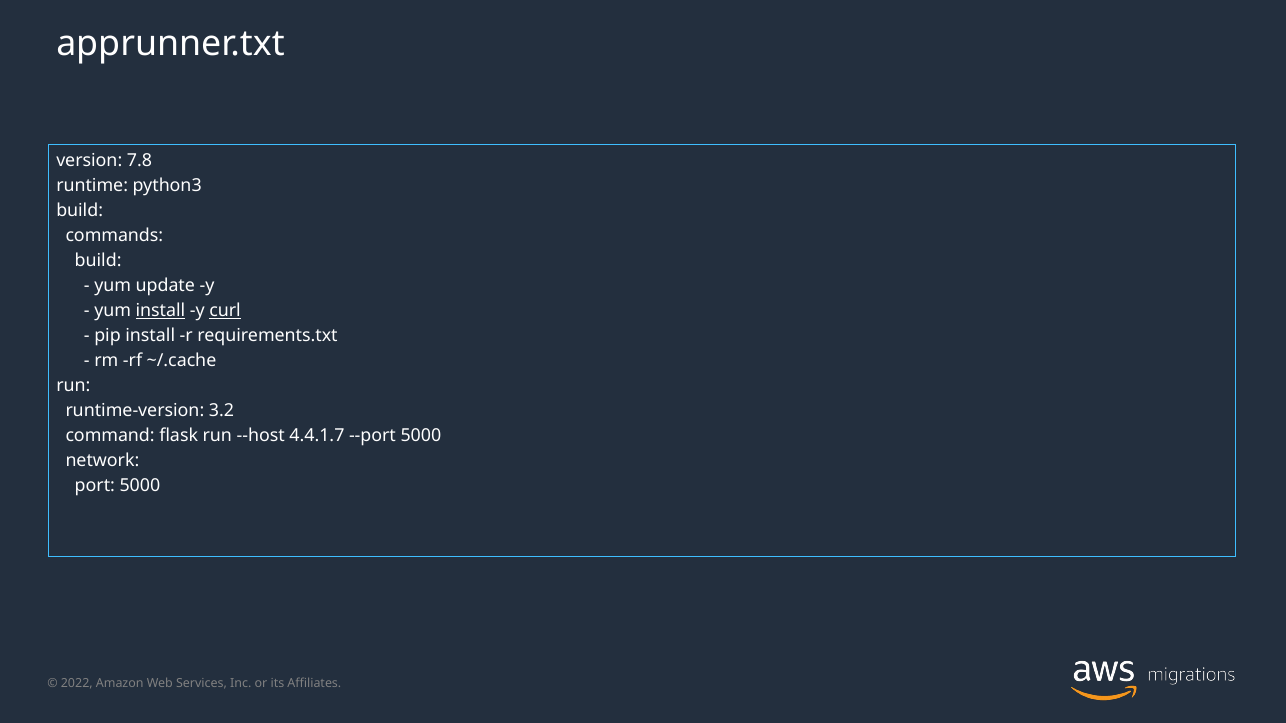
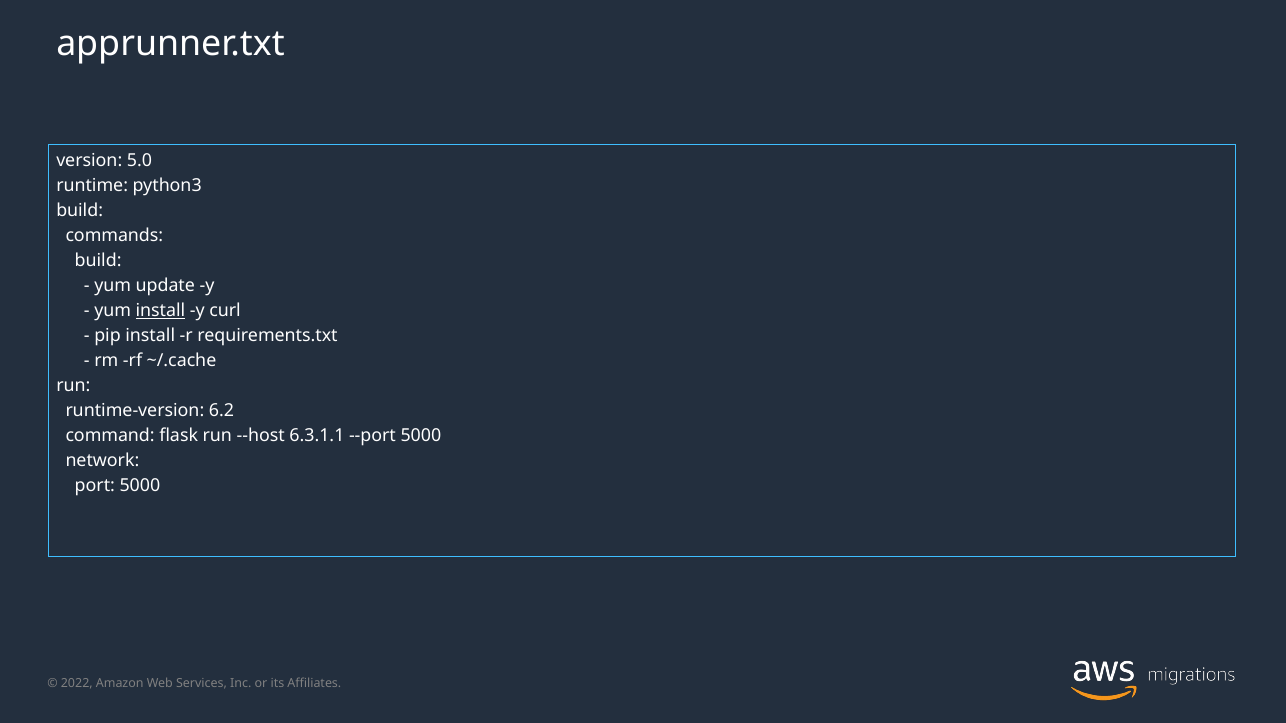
7.8: 7.8 -> 5.0 (139, 161)
curl underline: present -> none (225, 311)
3.2: 3.2 -> 6.2 (221, 411)
4.4.1.7: 4.4.1.7 -> 6.3.1.1 (317, 436)
